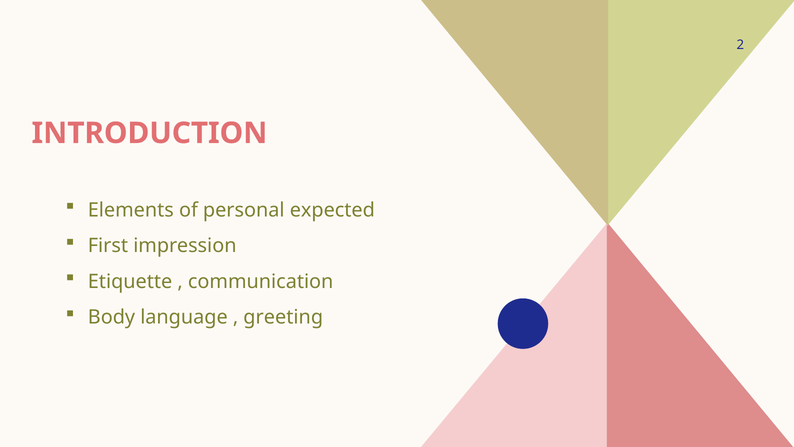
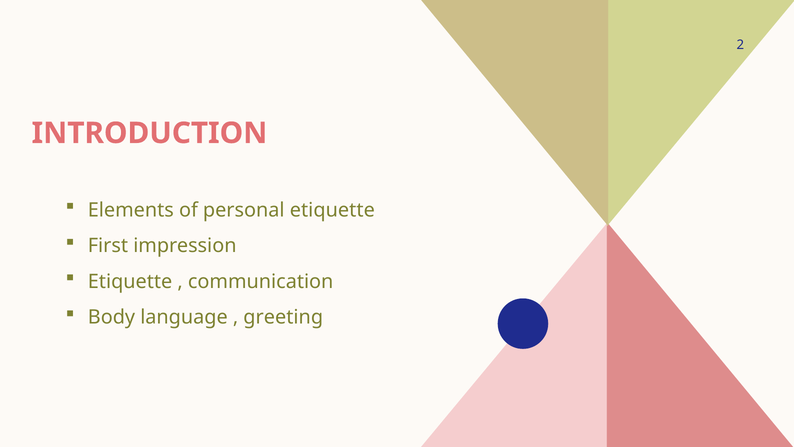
personal expected: expected -> etiquette (332, 210)
